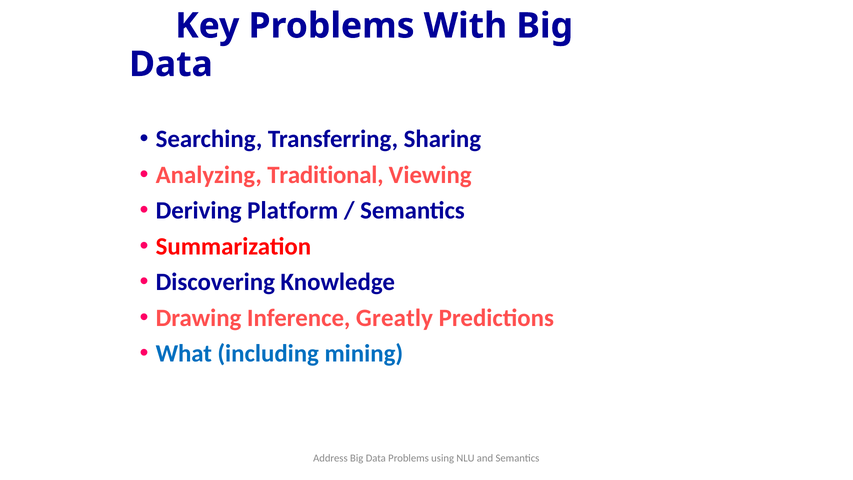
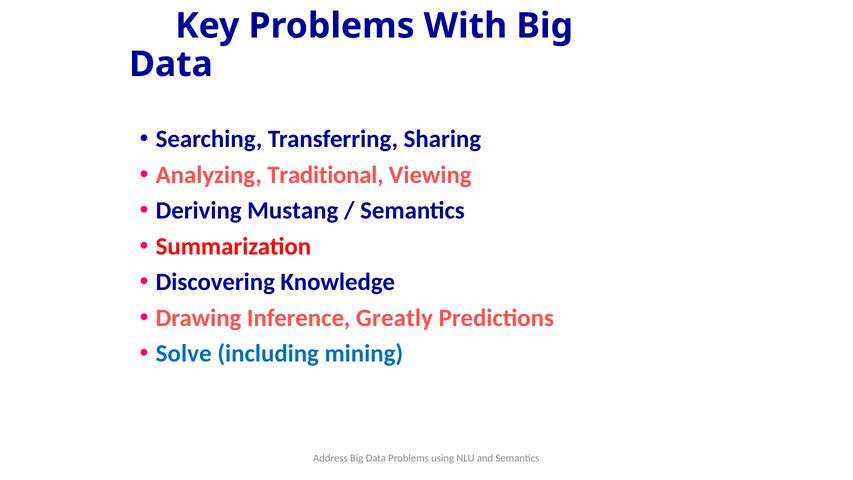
Platform: Platform -> Mustang (293, 211)
What: What -> Solve (184, 354)
